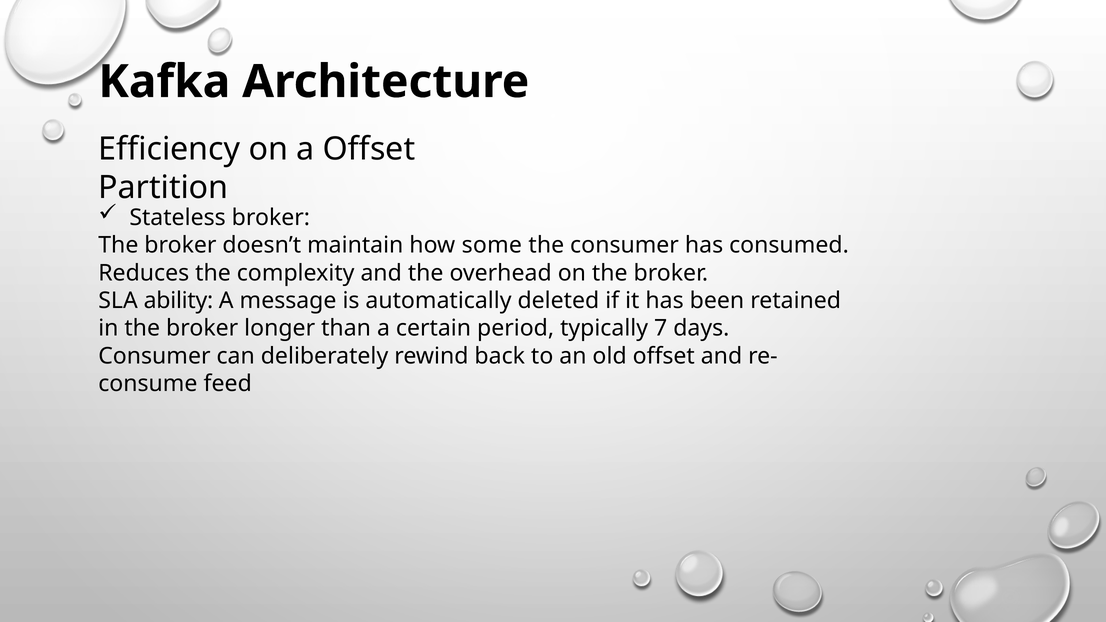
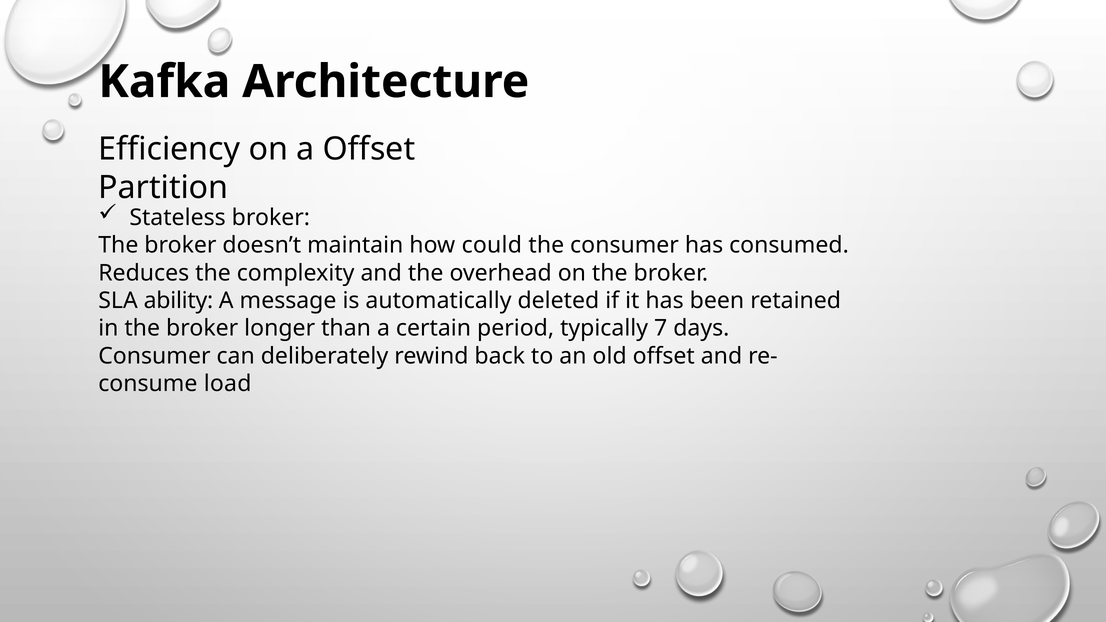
some: some -> could (492, 245)
feed: feed -> load (228, 384)
